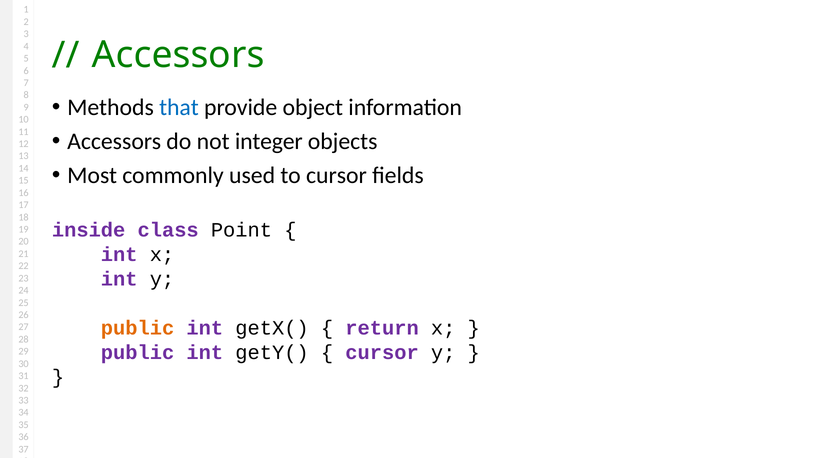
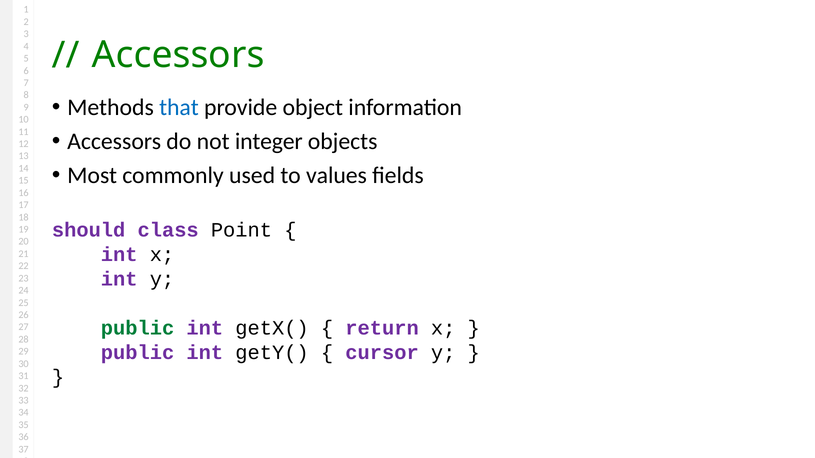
to cursor: cursor -> values (336, 176)
inside: inside -> should (89, 230)
public colour: orange -> green (138, 328)
